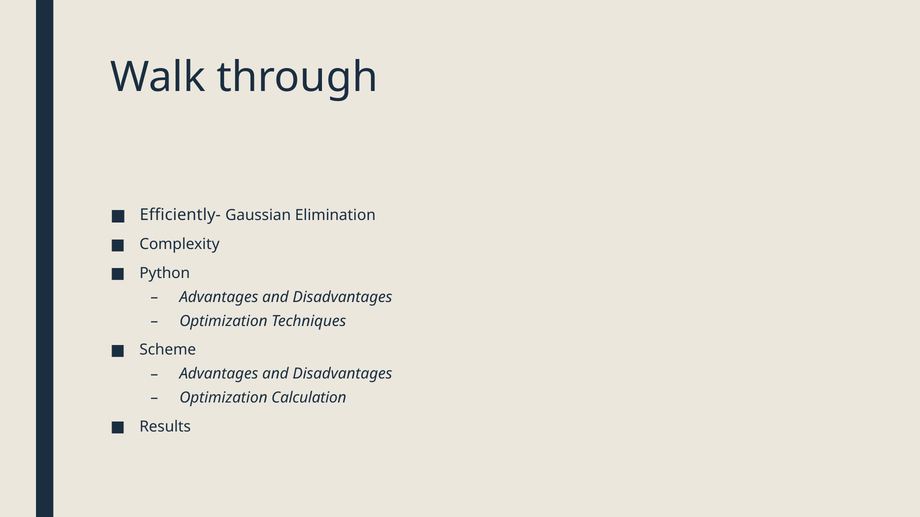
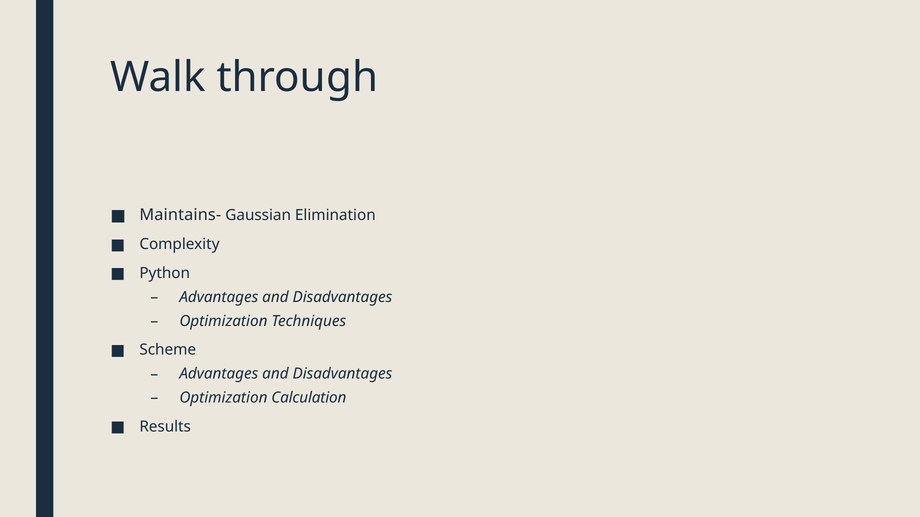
Efficiently-: Efficiently- -> Maintains- (180, 215)
